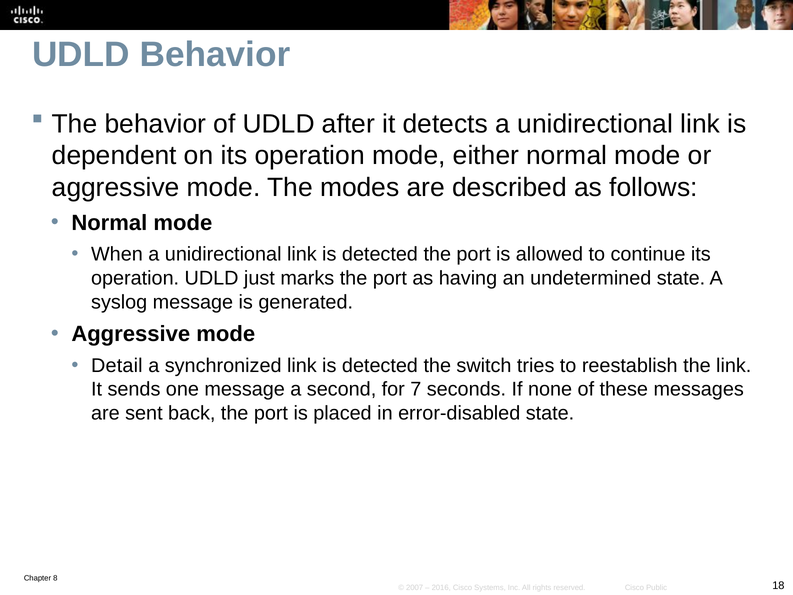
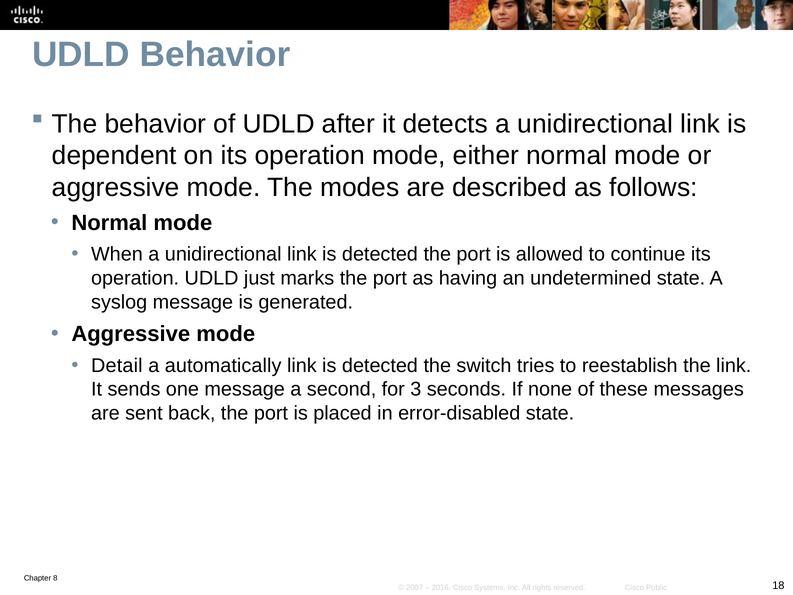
synchronized: synchronized -> automatically (223, 365)
7: 7 -> 3 (416, 389)
